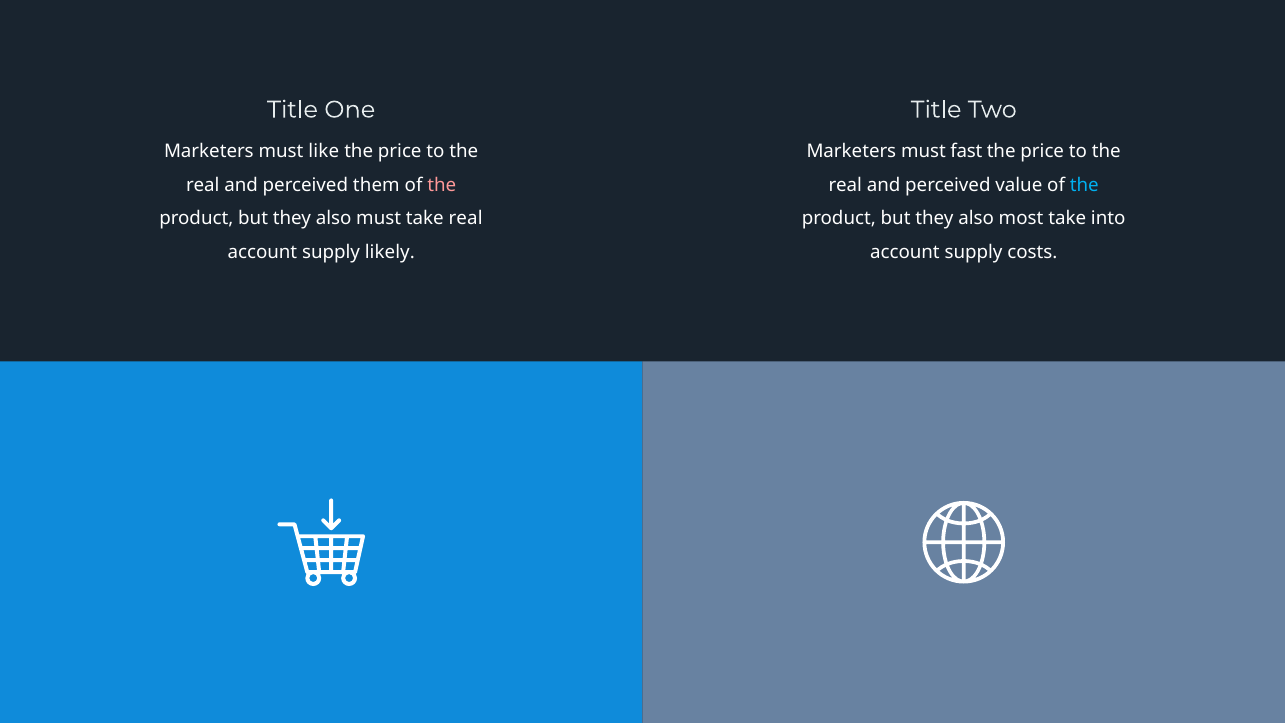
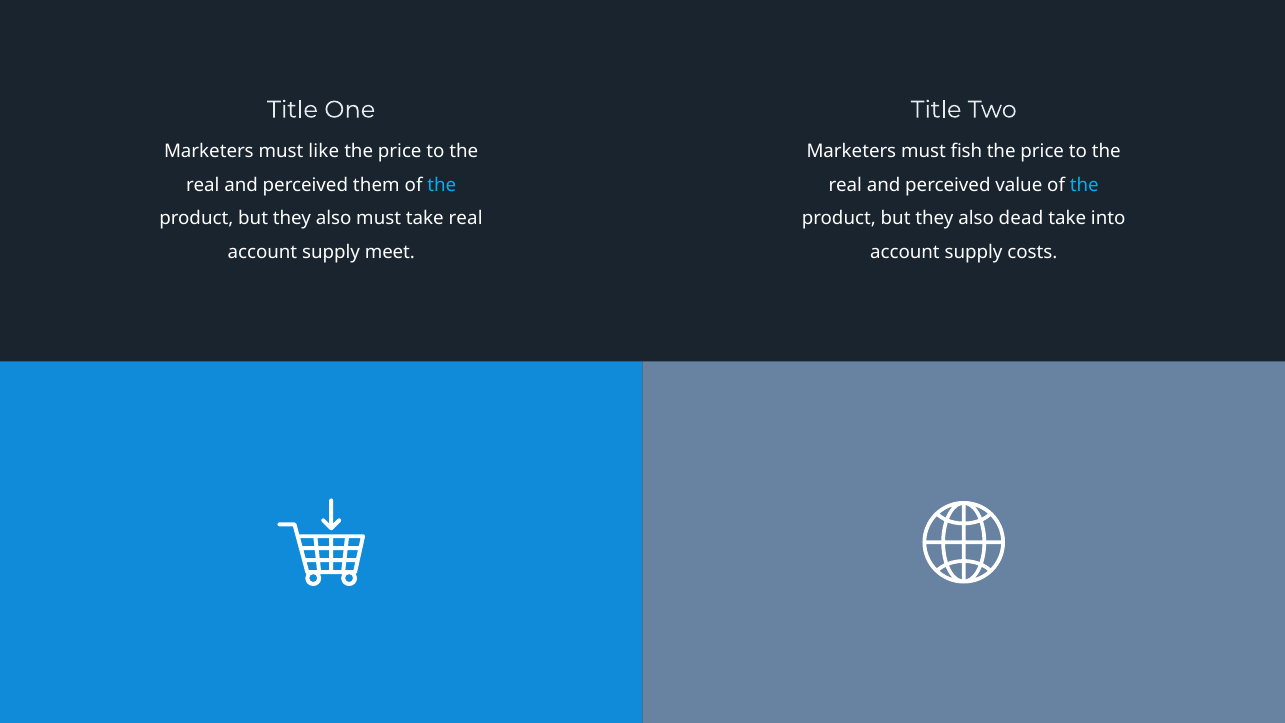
fast: fast -> fish (966, 151)
the colour: pink -> light blue (442, 185)
most: most -> dead (1021, 219)
likely: likely -> meet (390, 252)
